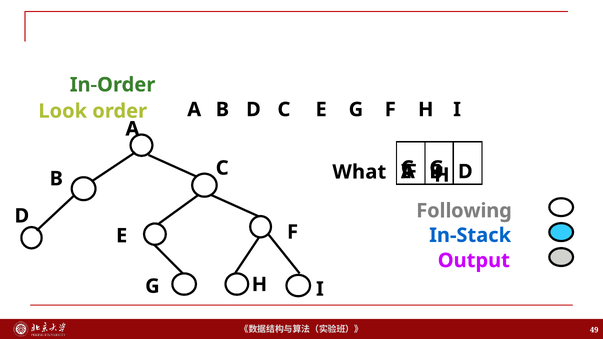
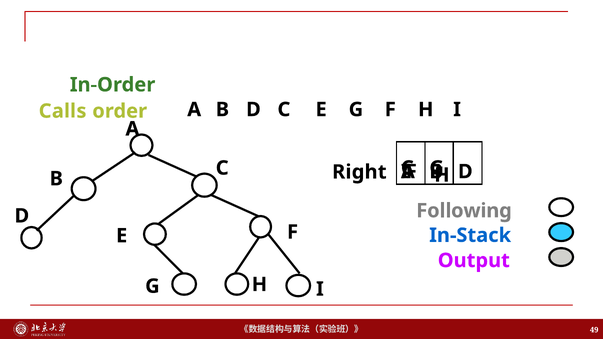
Look: Look -> Calls (63, 111)
What: What -> Right (359, 172)
